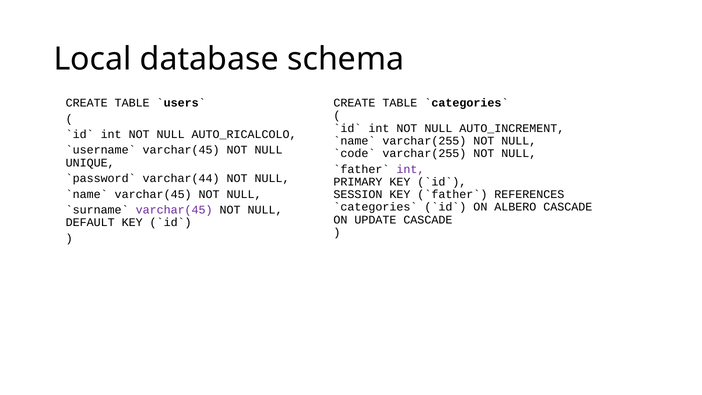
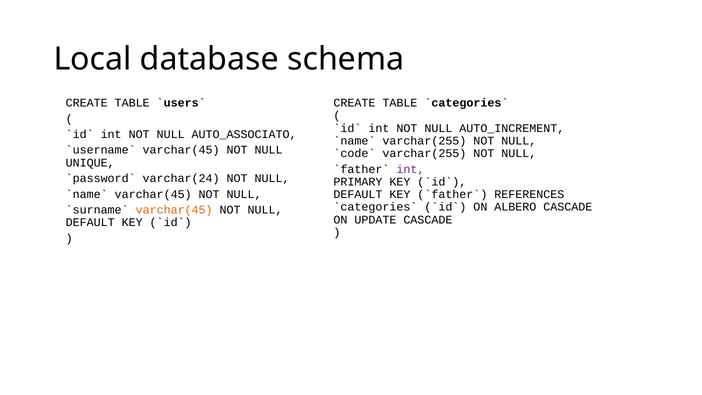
AUTO_RICALCOLO: AUTO_RICALCOLO -> AUTO_ASSOCIATO (244, 134)
varchar(44: varchar(44 -> varchar(24 (181, 178)
SESSION: SESSION -> DEFAULT (358, 194)
varchar(45 colour: purple -> orange (174, 210)
